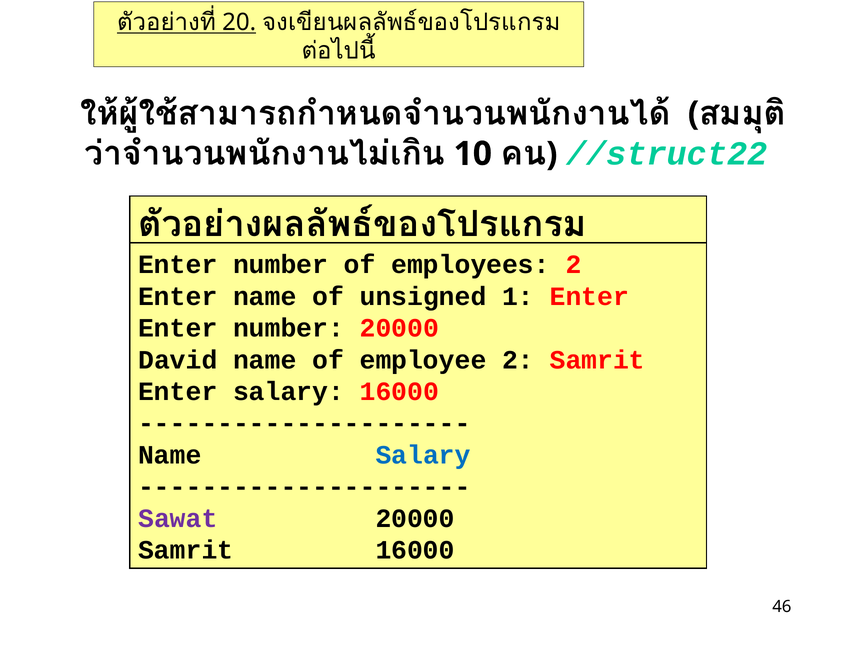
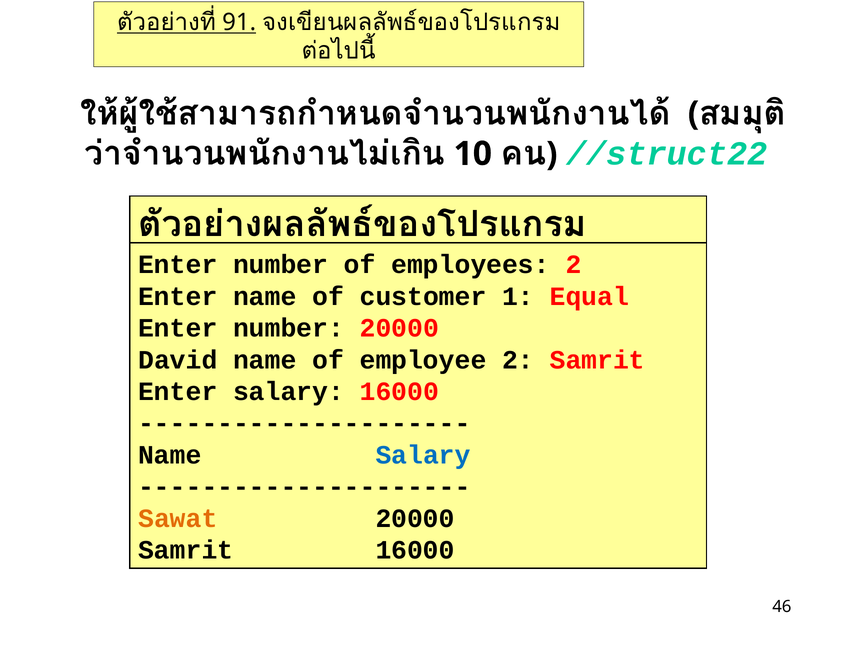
20: 20 -> 91 (239, 22)
unsigned: unsigned -> customer (423, 296)
1 Enter: Enter -> Equal (589, 296)
Sawat colour: purple -> orange (178, 518)
